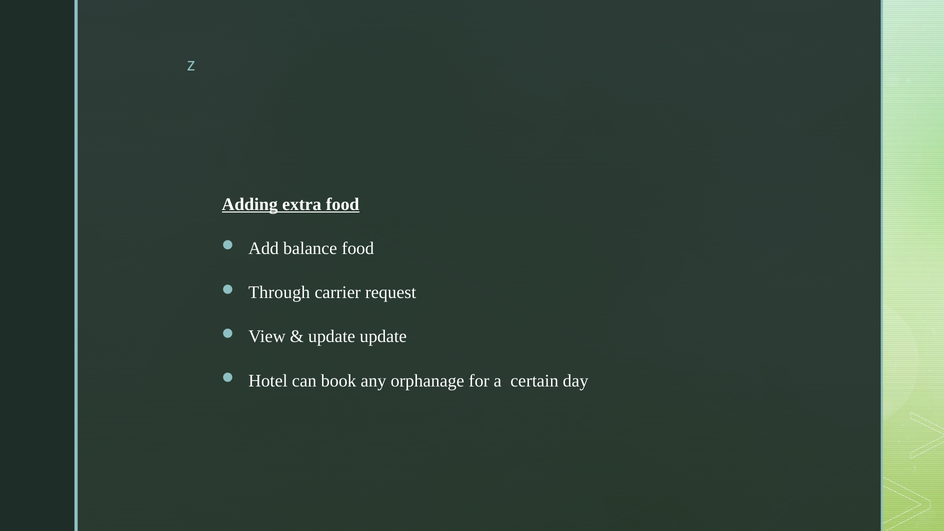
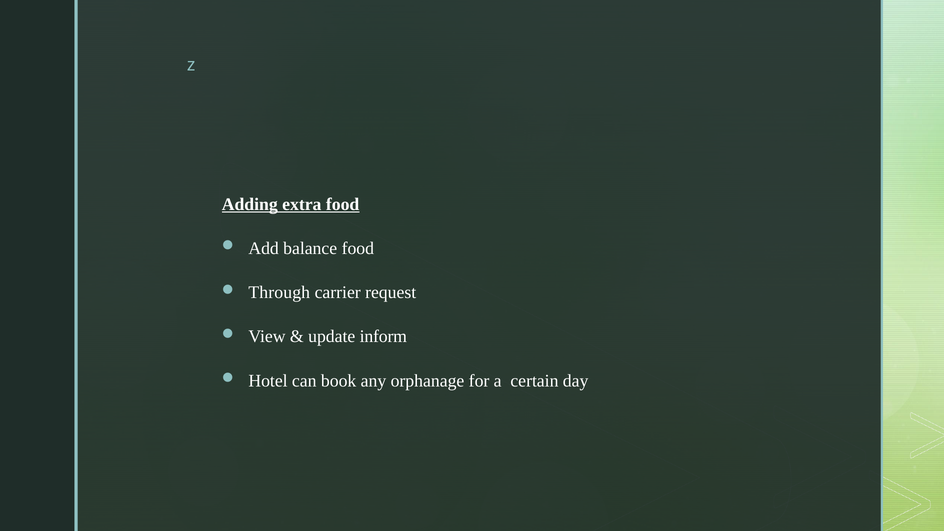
update update: update -> inform (383, 337)
